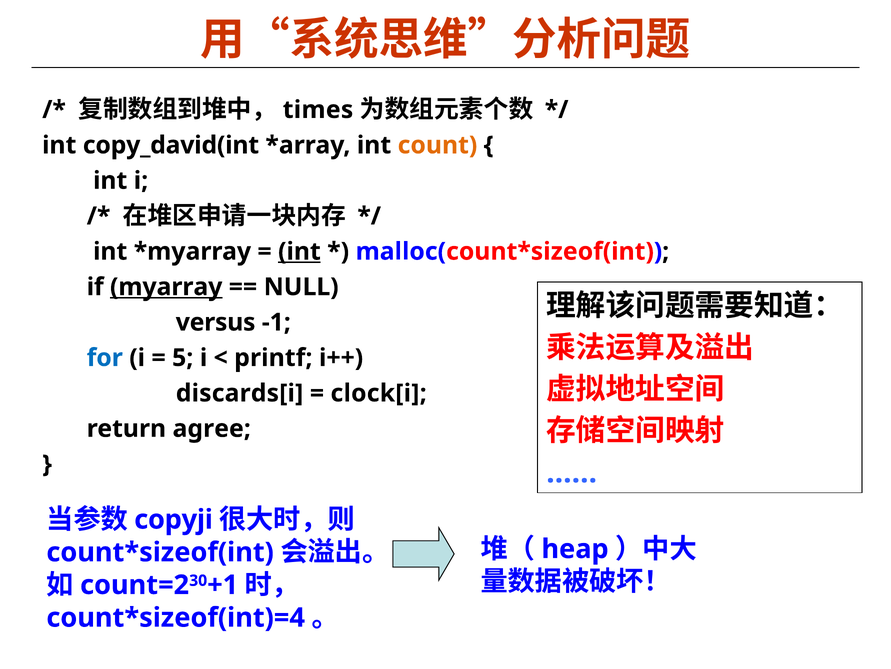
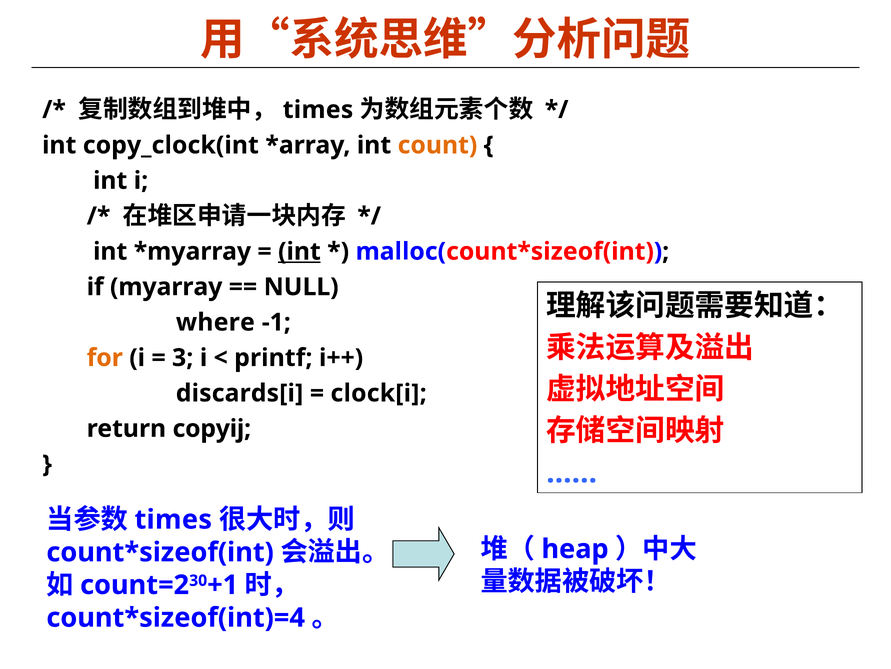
copy_david(int: copy_david(int -> copy_clock(int (171, 145)
myarray underline: present -> none (166, 287)
versus: versus -> where (215, 322)
for colour: blue -> orange (105, 357)
5: 5 -> 3 (183, 357)
agree: agree -> copyij (212, 428)
copyji: copyji -> times (173, 519)
